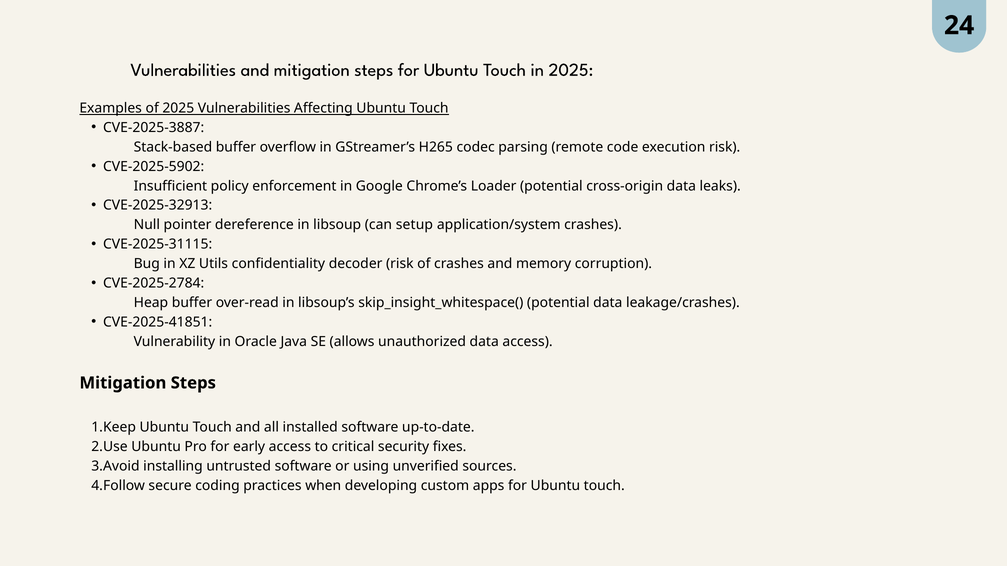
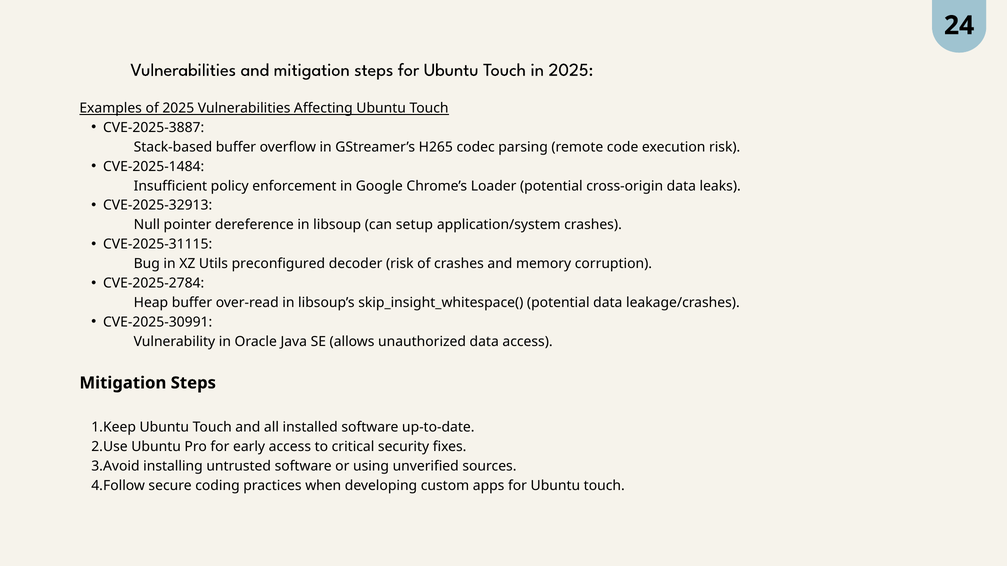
CVE-2025-5902: CVE-2025-5902 -> CVE-2025-1484 (154, 167)
confidentiality: confidentiality -> preconfigured (278, 264)
CVE-2025-41851: CVE-2025-41851 -> CVE-2025-30991 (158, 322)
